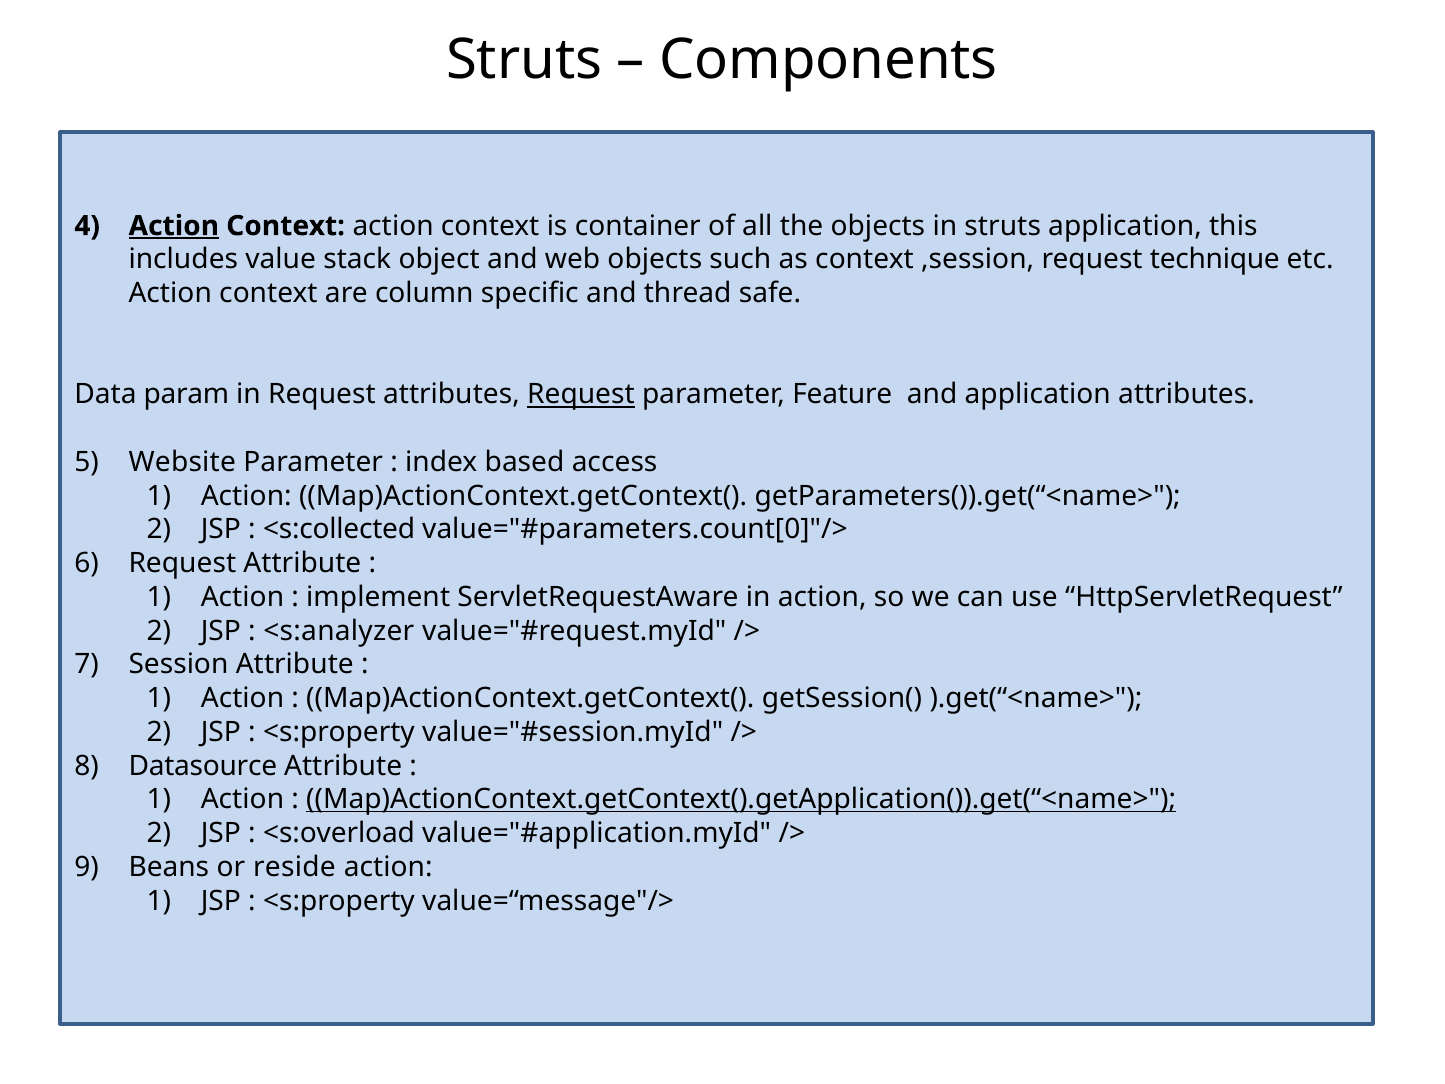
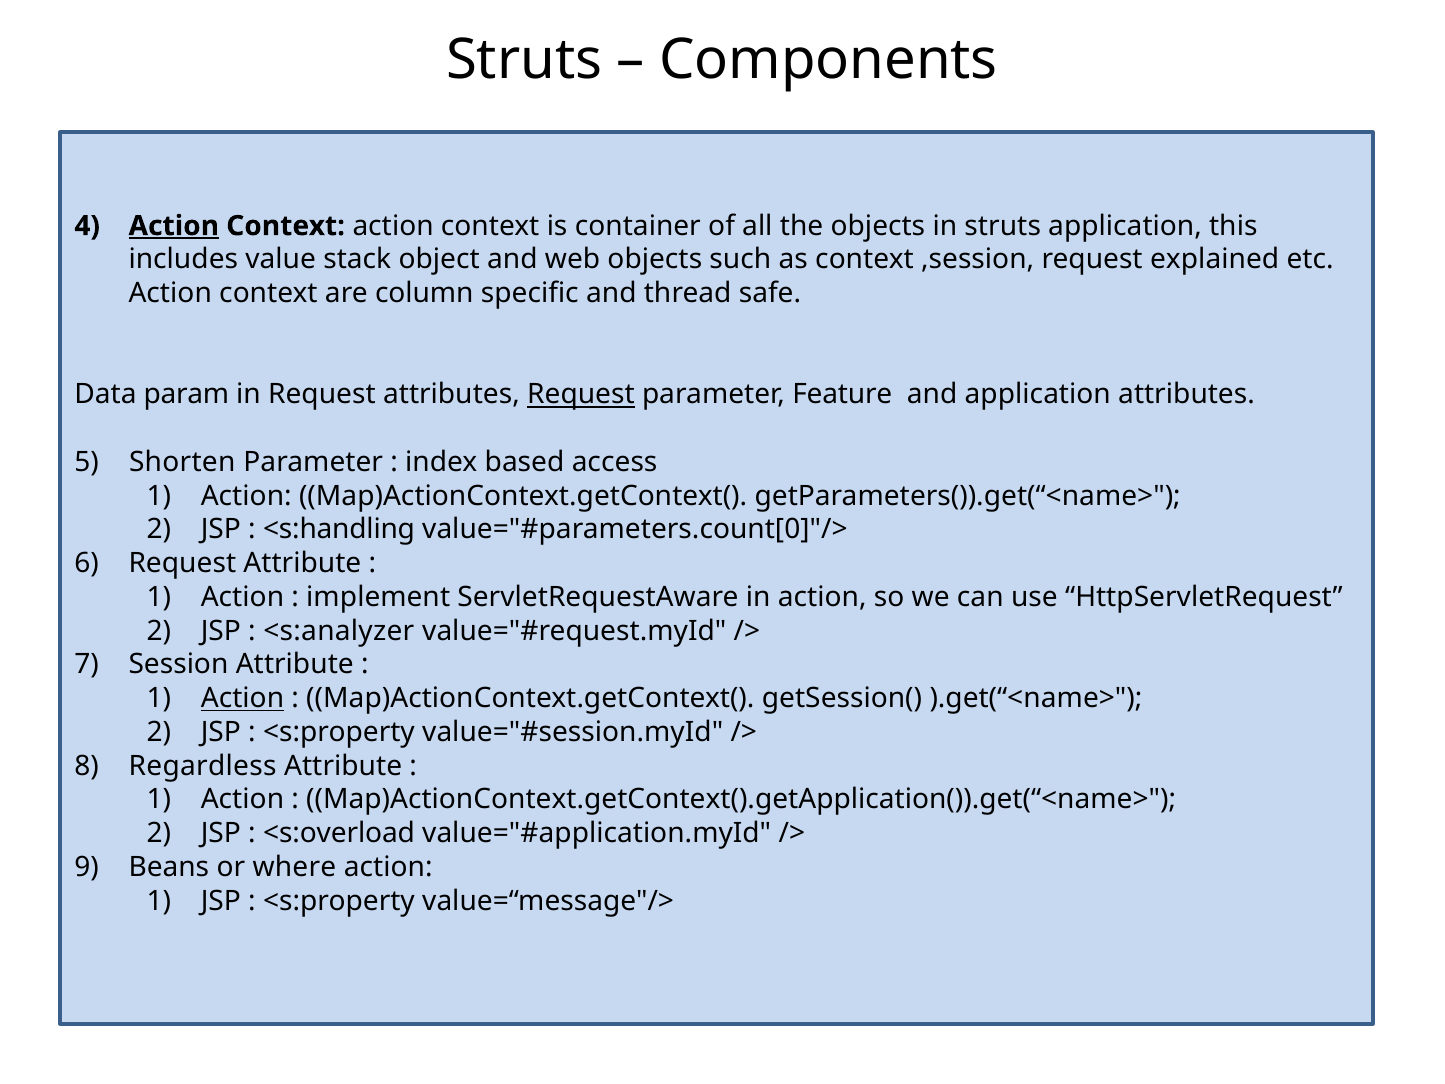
technique: technique -> explained (1215, 260)
Website: Website -> Shorten (182, 462)
<s:collected: <s:collected -> <s:handling (339, 529)
Action underline: none -> present (242, 698)
Datasource: Datasource -> Regardless (203, 766)
Map)ActionContext.getContext().getApplication()).get(“<name> underline: present -> none (741, 799)
reside: reside -> where (294, 867)
